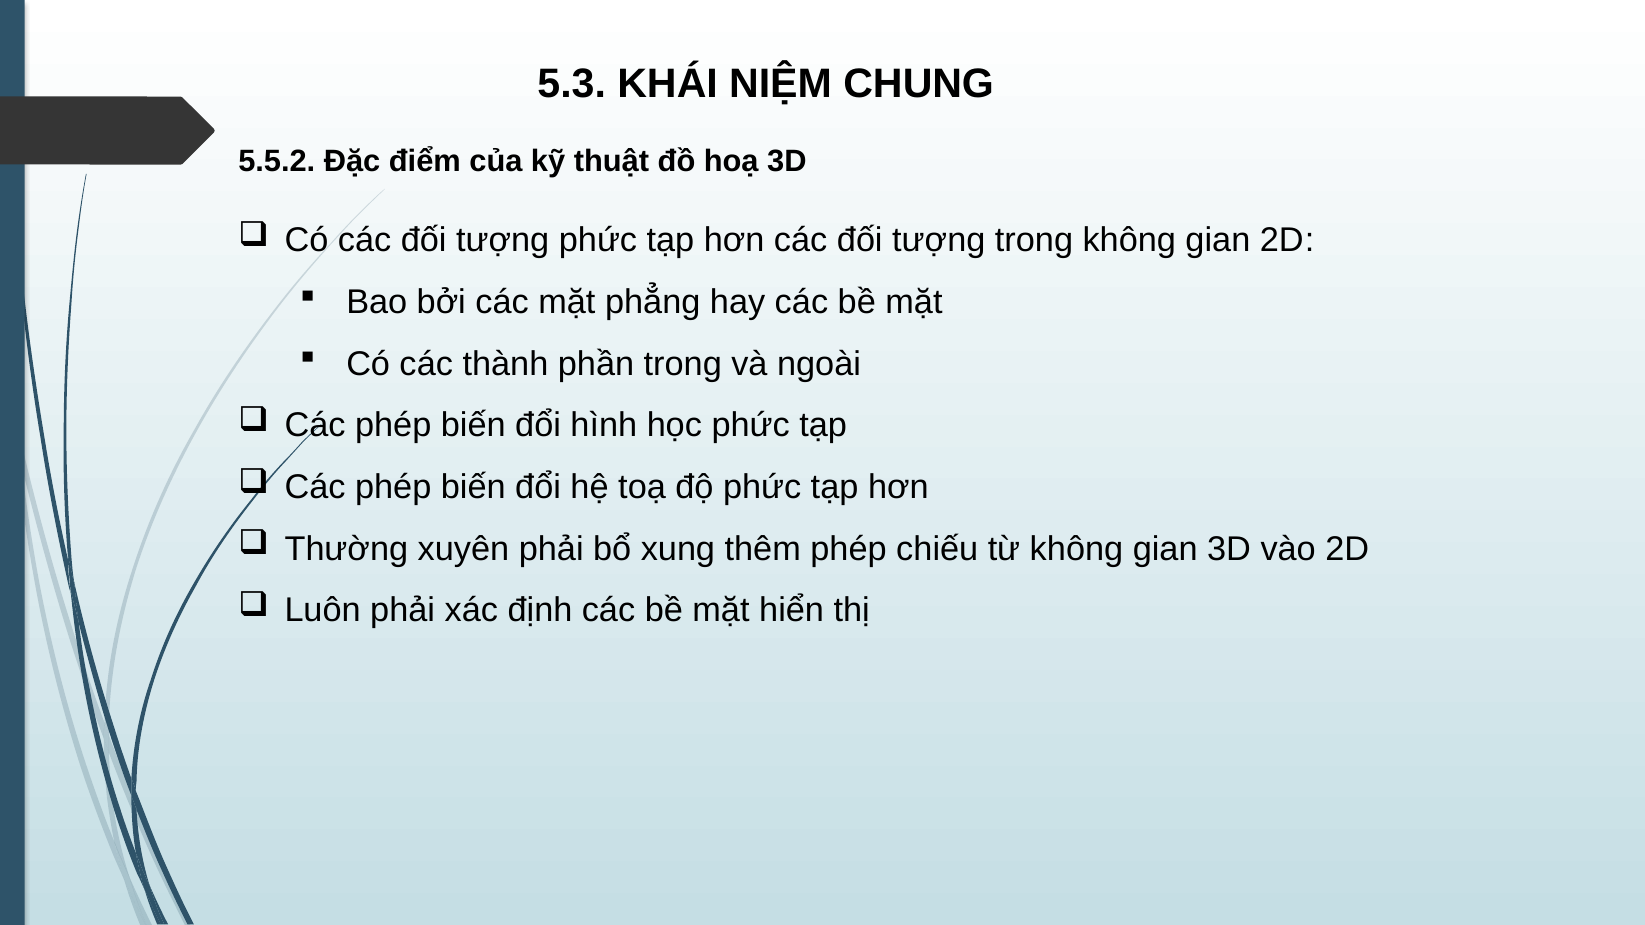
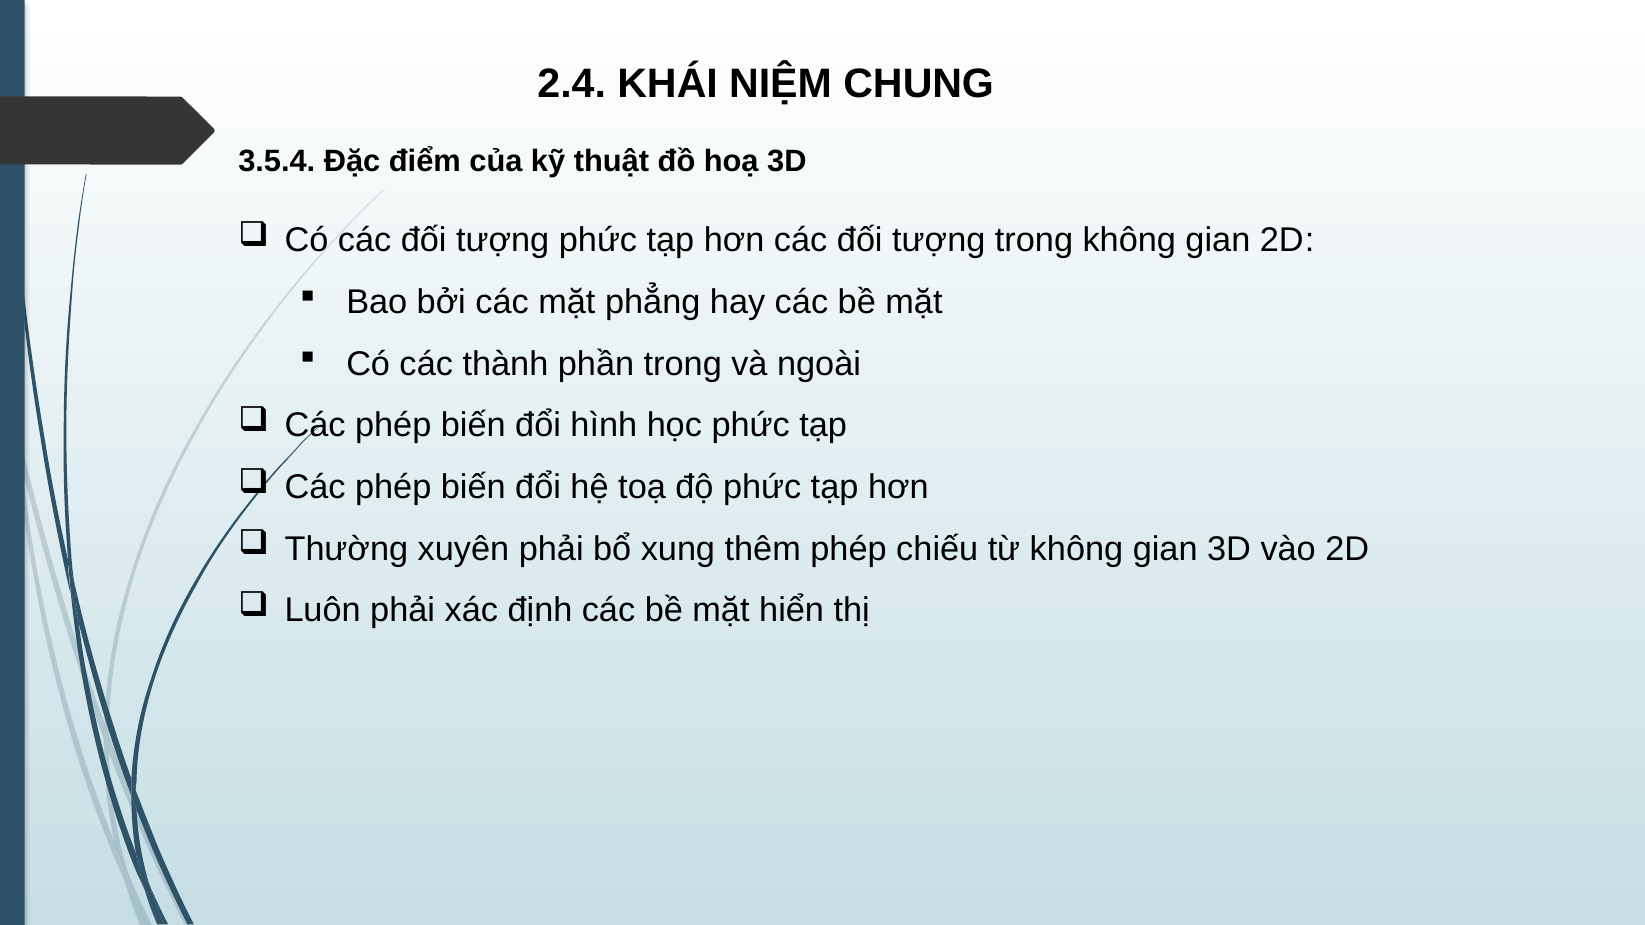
5.3: 5.3 -> 2.4 (572, 84)
5.5.2: 5.5.2 -> 3.5.4 (277, 162)
